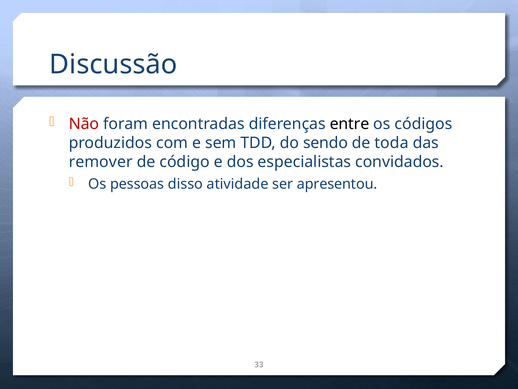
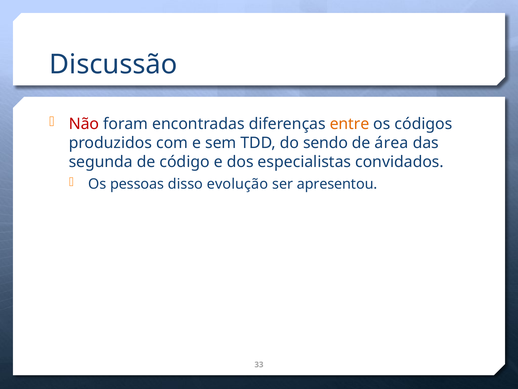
entre colour: black -> orange (350, 124)
toda: toda -> área (391, 143)
remover: remover -> segunda (101, 162)
atividade: atividade -> evolução (237, 184)
